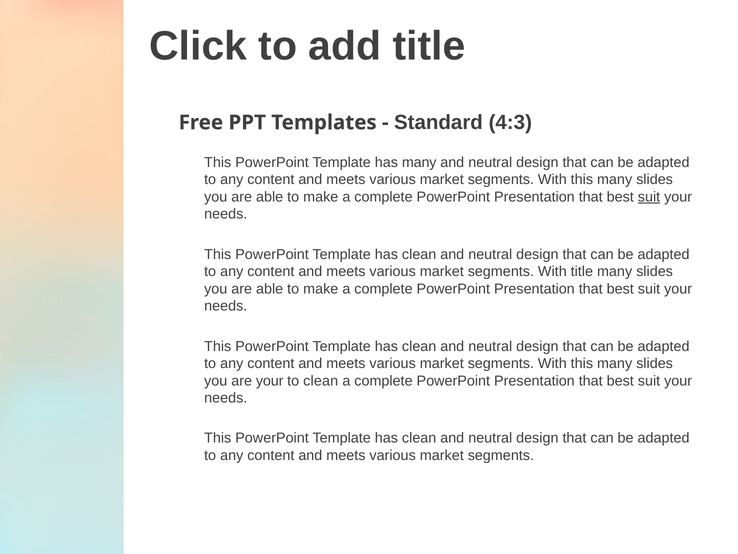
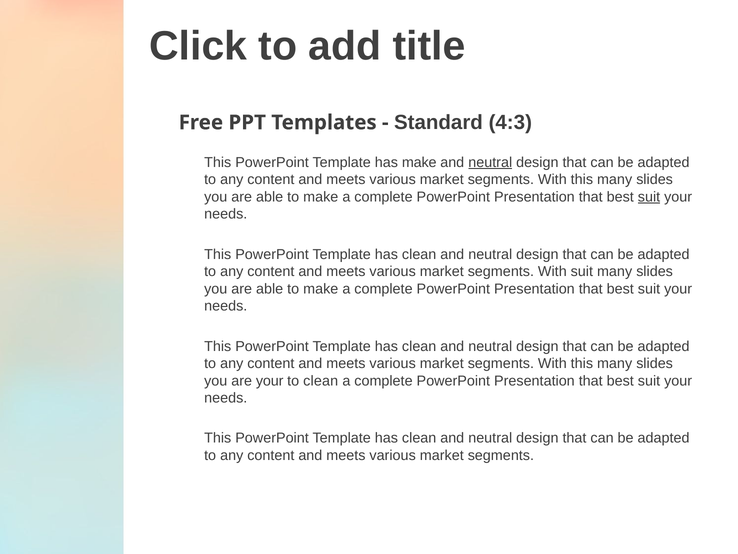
has many: many -> make (419, 162)
neutral underline: none -> present (490, 162)
With title: title -> suit (582, 271)
